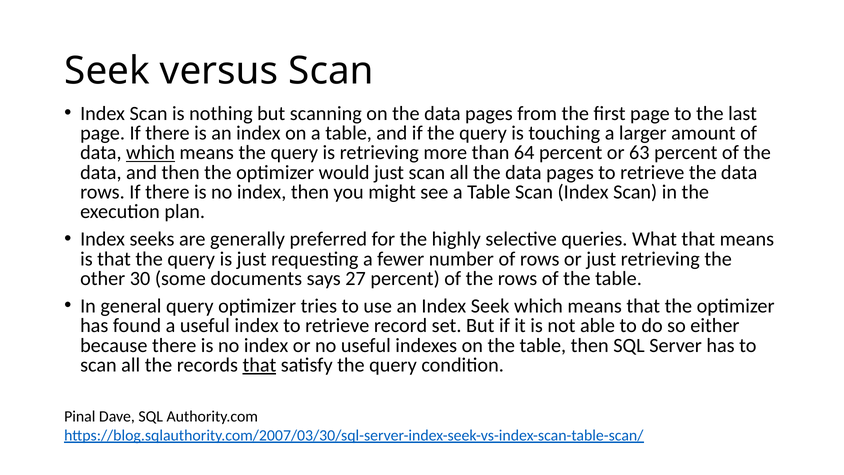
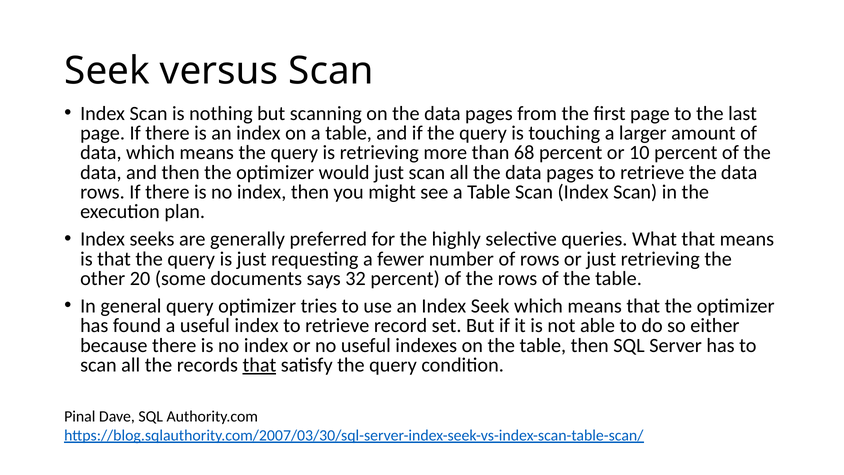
which underline: present -> none (151, 153)
64: 64 -> 68 (524, 153)
63: 63 -> 10 (639, 153)
30: 30 -> 20 (140, 278)
27: 27 -> 32 (356, 278)
